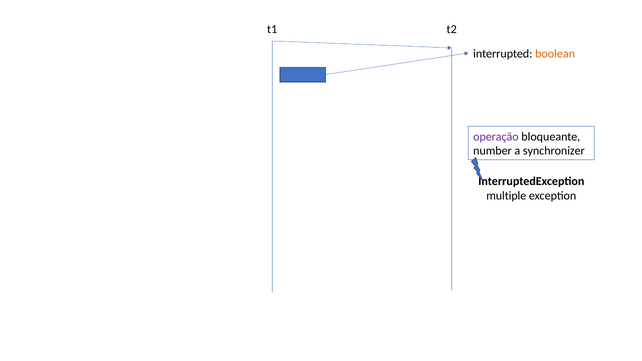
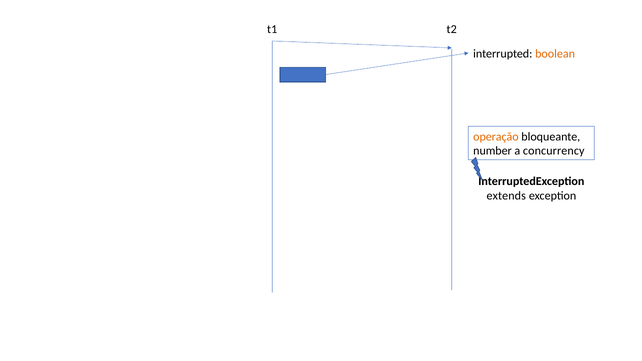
operação colour: purple -> orange (496, 137)
synchronizer: synchronizer -> concurrency (554, 151)
multiple: multiple -> extends (506, 196)
